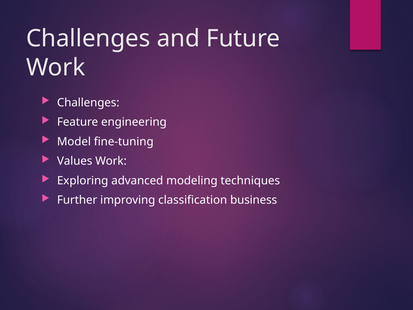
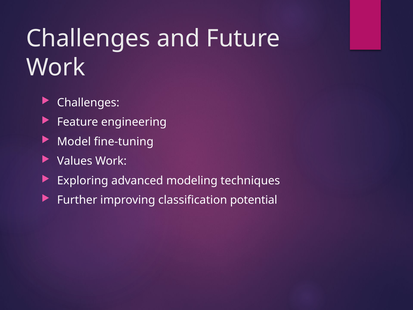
business: business -> potential (254, 200)
